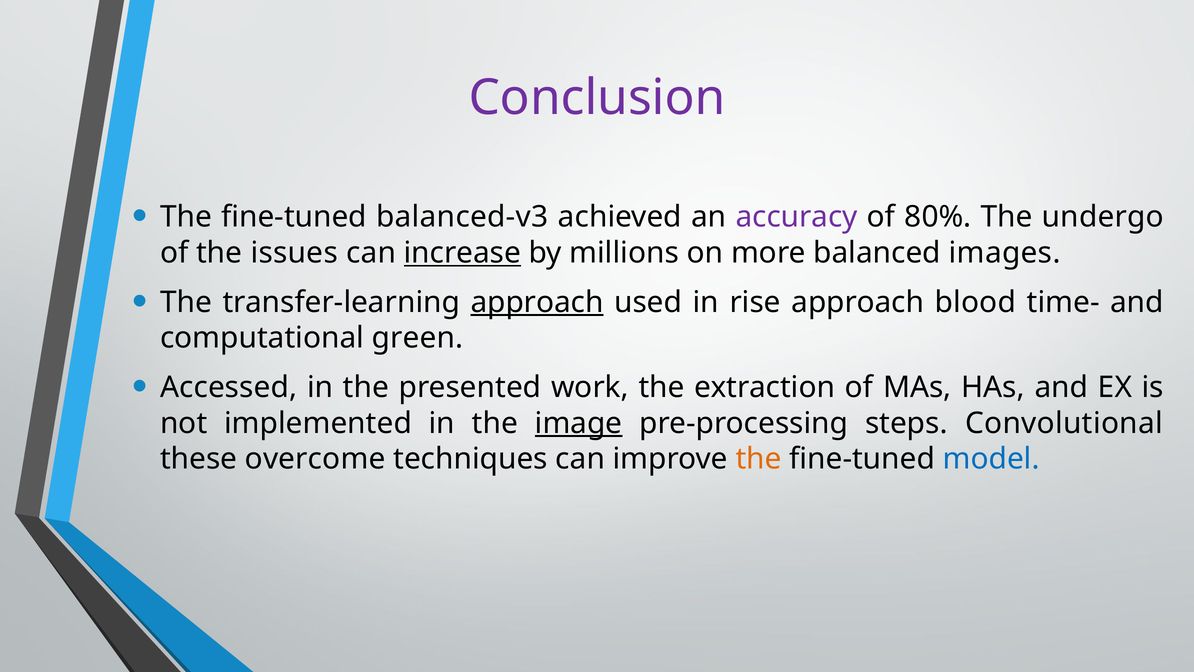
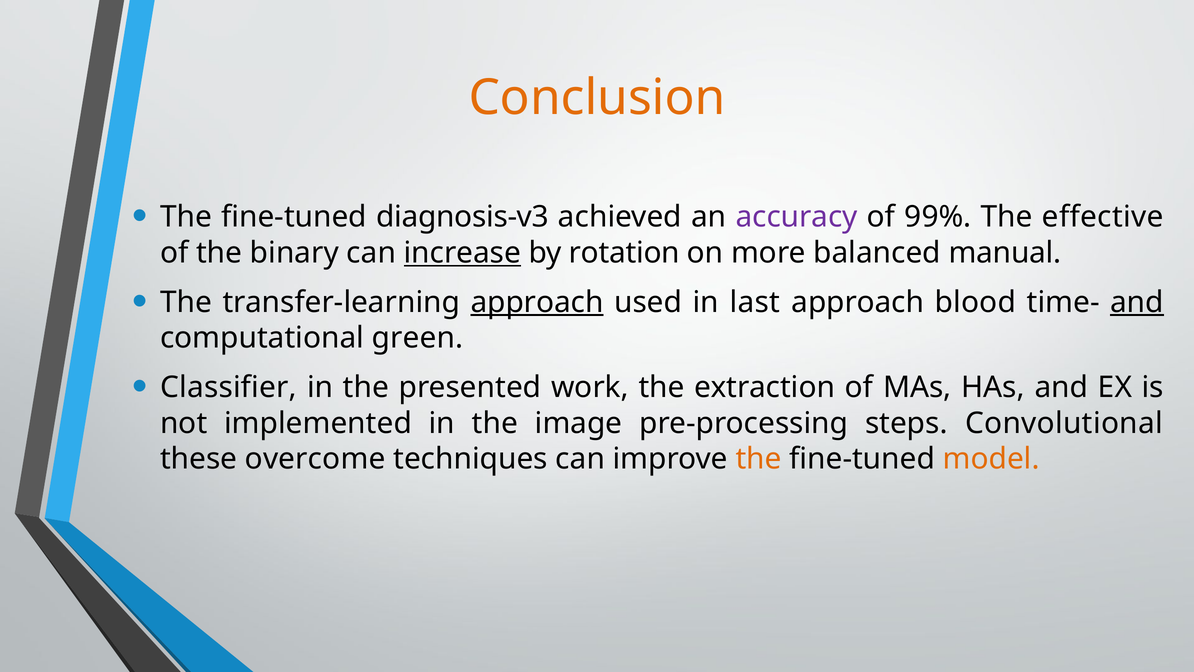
Conclusion colour: purple -> orange (597, 98)
balanced-v3: balanced-v3 -> diagnosis-v3 (463, 217)
80%: 80% -> 99% (938, 217)
undergo: undergo -> effective (1103, 217)
issues: issues -> binary (294, 253)
millions: millions -> rotation (624, 253)
images: images -> manual (1005, 253)
rise: rise -> last (755, 302)
and underline: none -> present (1137, 302)
Accessed: Accessed -> Classifier (229, 387)
image underline: present -> none (579, 423)
model colour: blue -> orange (991, 459)
